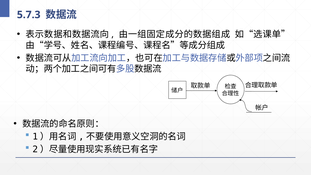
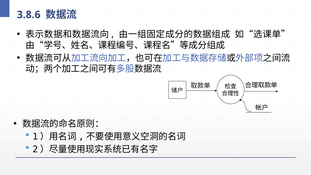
5.7.3: 5.7.3 -> 3.8.6 (29, 15)
